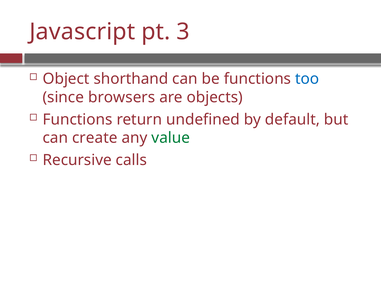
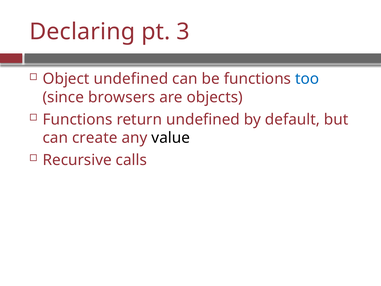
Javascript: Javascript -> Declaring (82, 32)
Object shorthand: shorthand -> undefined (131, 79)
value colour: green -> black (171, 138)
